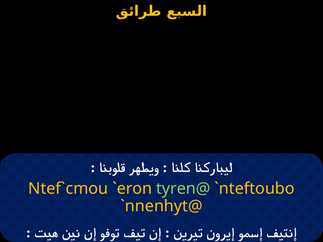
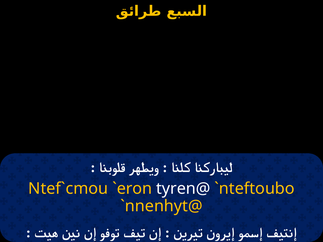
tyren@ colour: light green -> white (183, 189)
